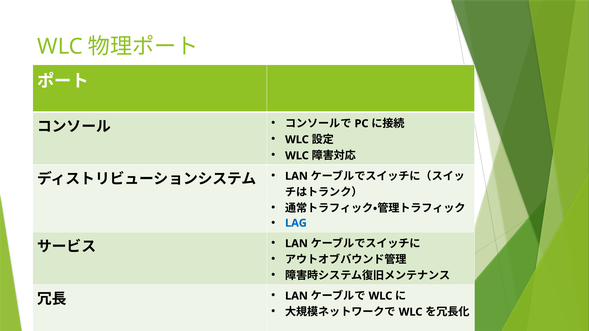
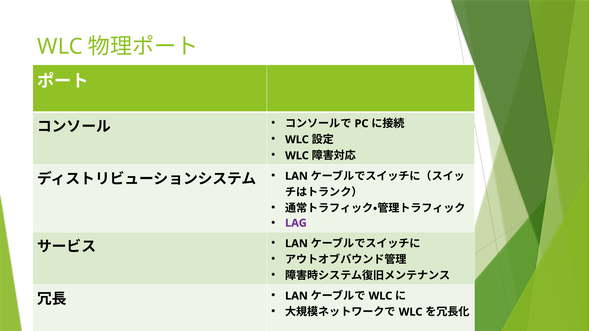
LAG colour: blue -> purple (296, 223)
